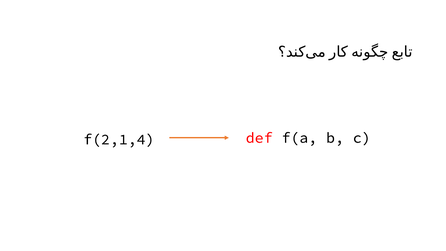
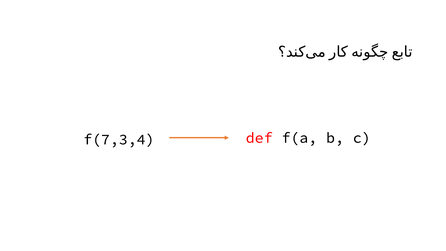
f(2,1,4: f(2,1,4 -> f(7,3,4 (119, 139)
